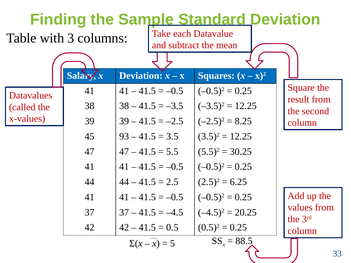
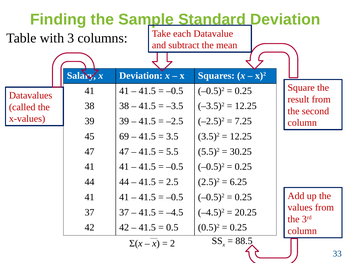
8.25: 8.25 -> 7.25 (243, 121)
93: 93 -> 69 (124, 136)
5: 5 -> 2 (173, 244)
